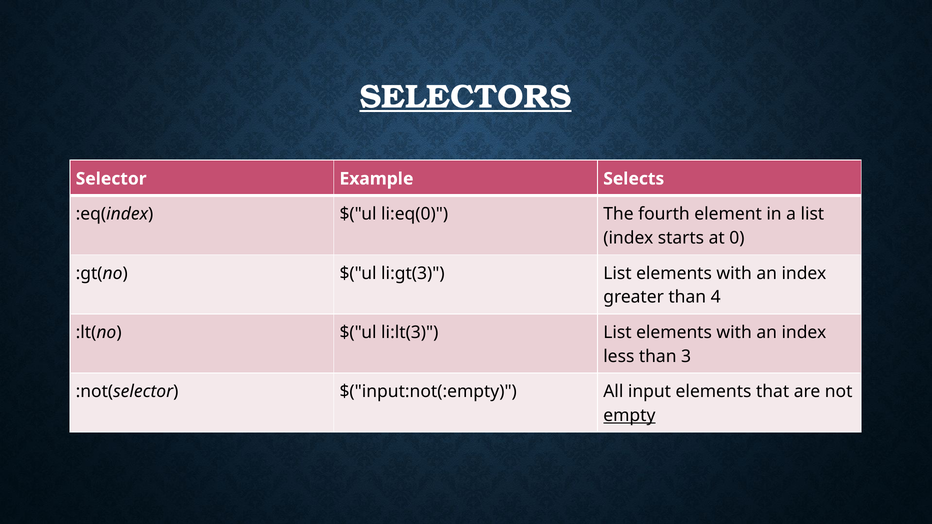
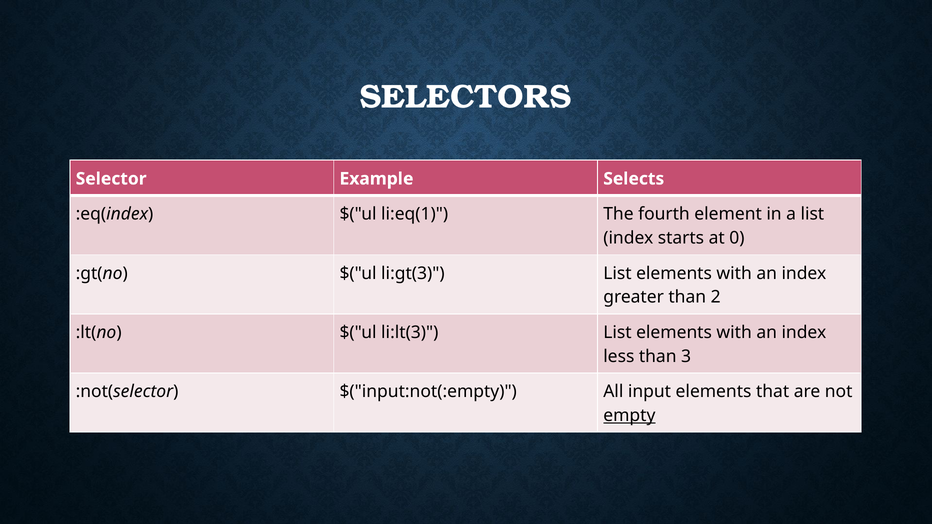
SELECTORS underline: present -> none (466, 97)
li:eq(0: li:eq(0 -> li:eq(1 (415, 214)
4: 4 -> 2 (716, 297)
